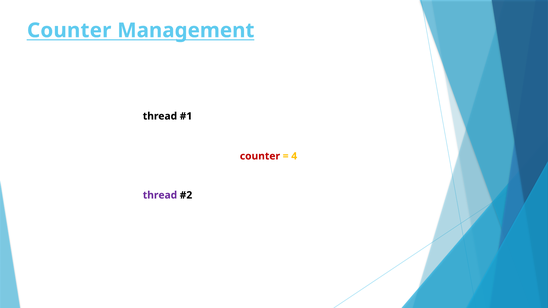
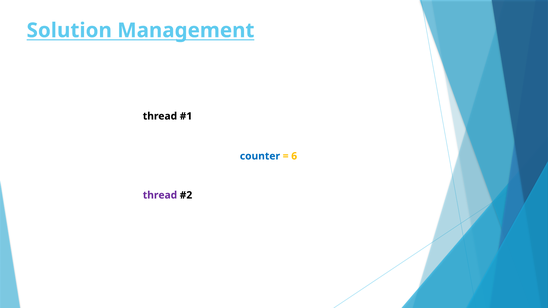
Counter: Counter -> Solution (69, 30)
counter colour: red -> blue (260, 156)
4: 4 -> 6 (294, 156)
